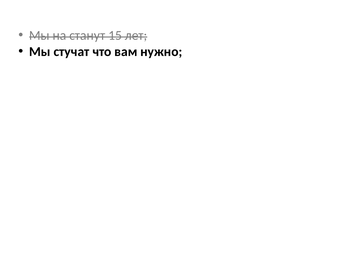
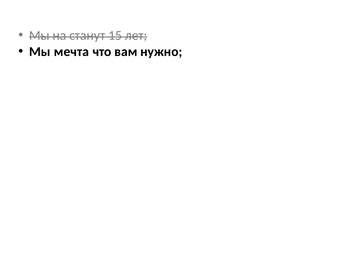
стучат: стучат -> мечта (71, 52)
